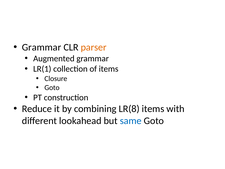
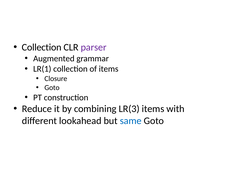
Grammar: Grammar -> Collection (42, 47)
parser colour: orange -> purple (94, 47)
LR(8: LR(8 -> LR(3 (129, 109)
